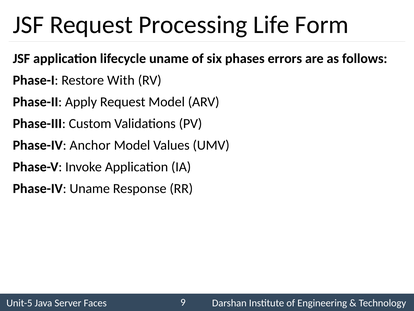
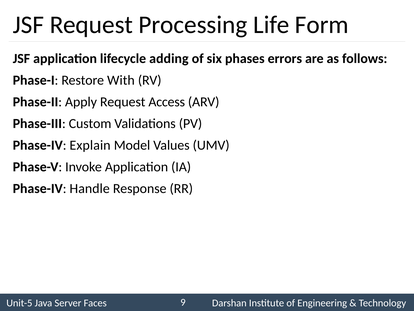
lifecycle uname: uname -> adding (169, 58)
Request Model: Model -> Access (167, 102)
Anchor: Anchor -> Explain (90, 145)
Phase-IV Uname: Uname -> Handle (90, 188)
